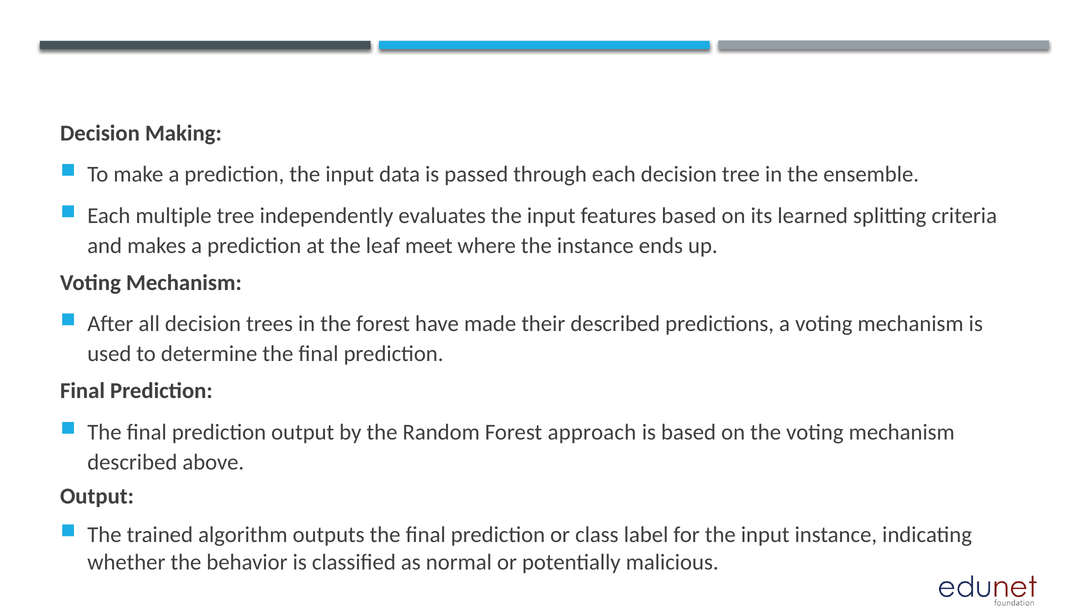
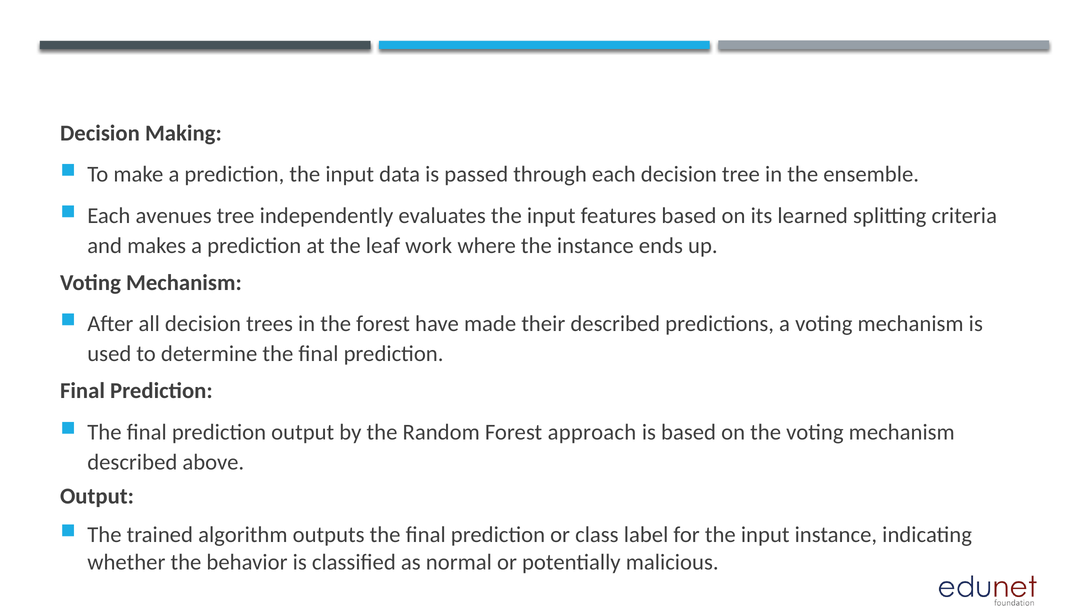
multiple: multiple -> avenues (174, 216)
meet: meet -> work (429, 246)
